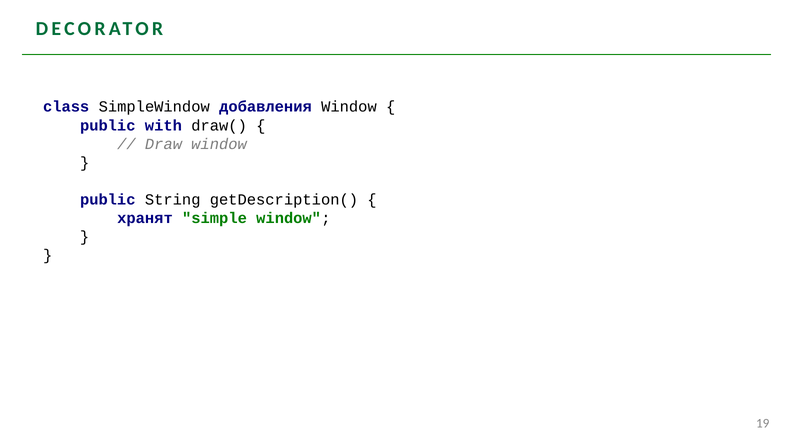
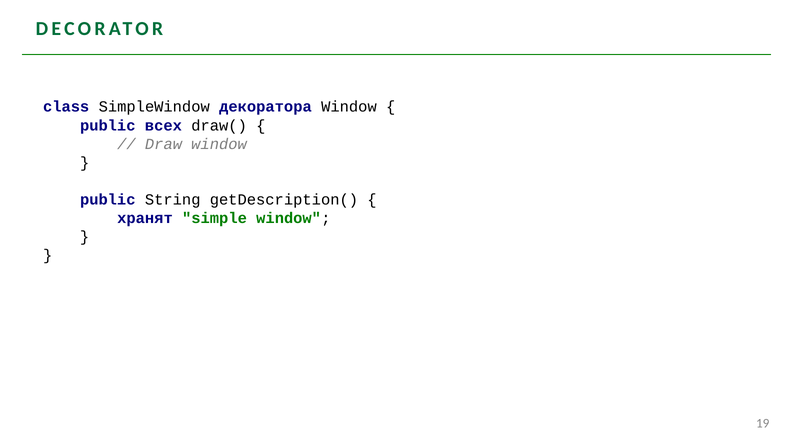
добавления: добавления -> декоратора (265, 107)
with: with -> всех (163, 125)
